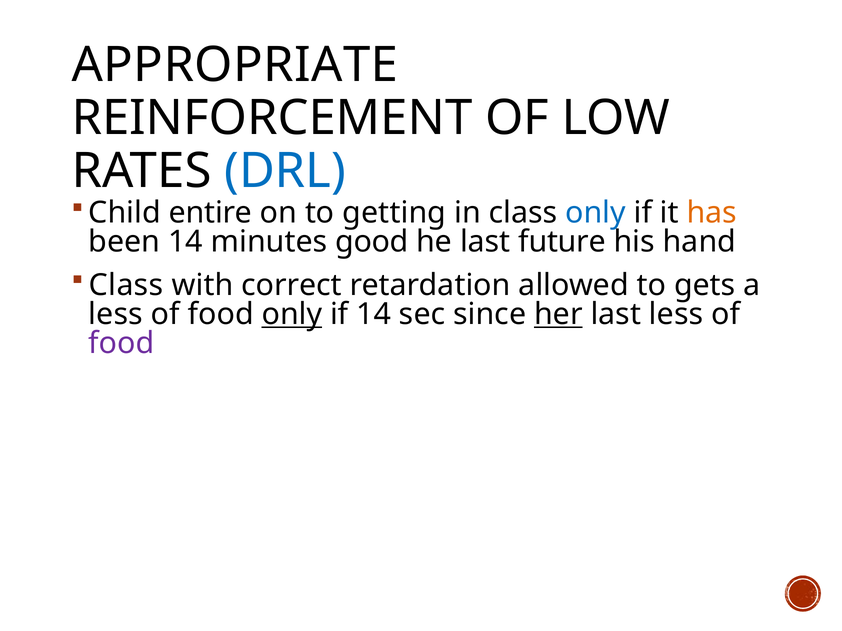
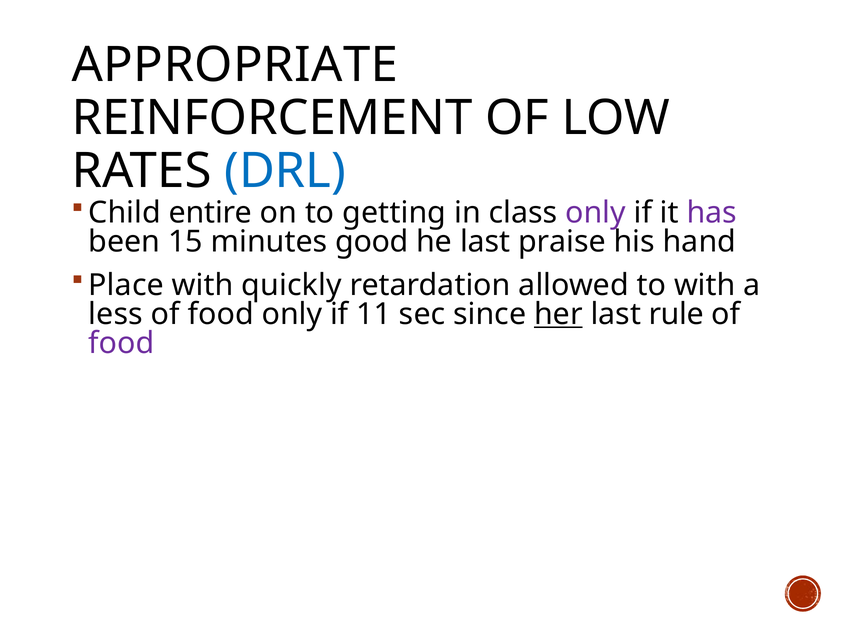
only colour: blue -> purple (596, 213)
has colour: orange -> purple (712, 213)
been 14: 14 -> 15 (185, 242)
future: future -> praise (562, 242)
Class: Class -> Place (126, 285)
correct: correct -> quickly (292, 285)
to gets: gets -> with (705, 285)
only underline: present -> none (292, 314)
if 14: 14 -> 11 (374, 314)
last less: less -> rule (676, 314)
